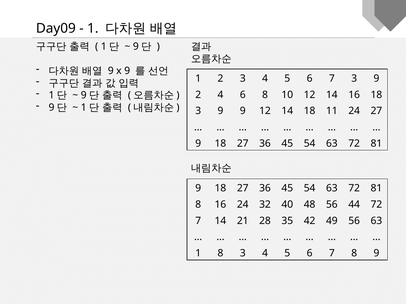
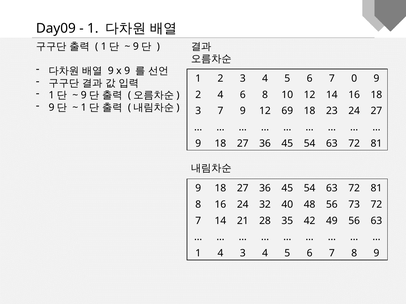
7 3: 3 -> 0 (354, 79)
9: 9 -> 7 (220, 111)
9 12 14: 14 -> 69 (287, 111)
11: 11 -> 23 (332, 111)
44: 44 -> 73 (354, 205)
1 8: 8 -> 4 (220, 254)
